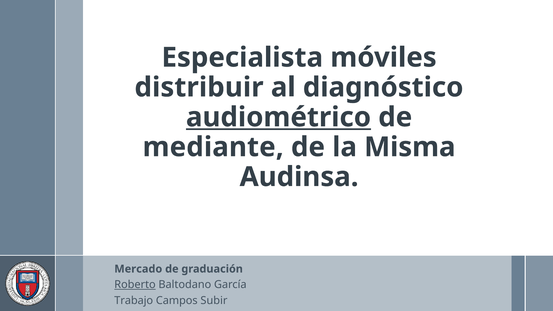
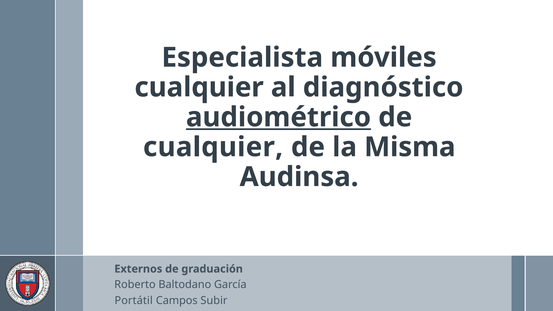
distribuir: distribuir -> cualquier (199, 87)
mediante: mediante -> cualquier (213, 147)
Mercado: Mercado -> Externos (138, 269)
Roberto underline: present -> none (135, 285)
Trabajo: Trabajo -> Portátil (134, 301)
